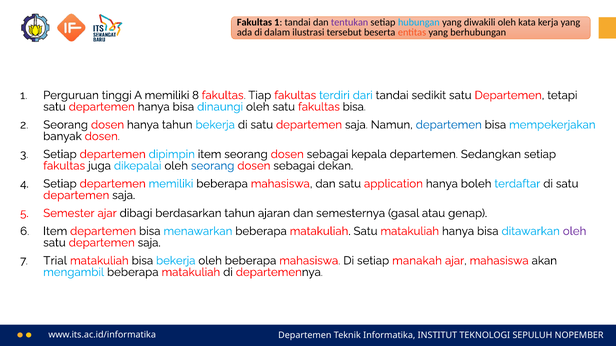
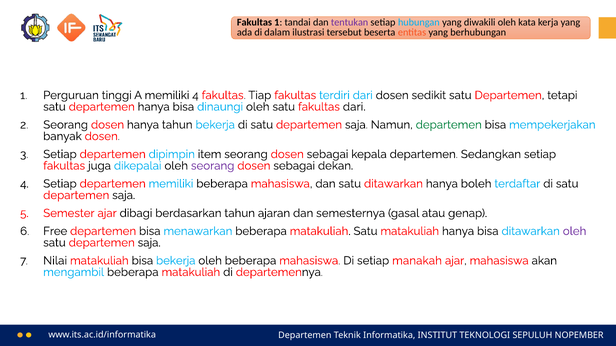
memiliki 8: 8 -> 4 (195, 95)
dari tandai: tandai -> dosen (392, 95)
fakultas bisa: bisa -> dari (354, 107)
departemen colour: blue -> green (449, 125)
seorang colour: blue -> purple (213, 166)
satu application: application -> ditawarkan (393, 184)
Item: Item -> Free (55, 231)
Trial: Trial -> Nilai (55, 261)
